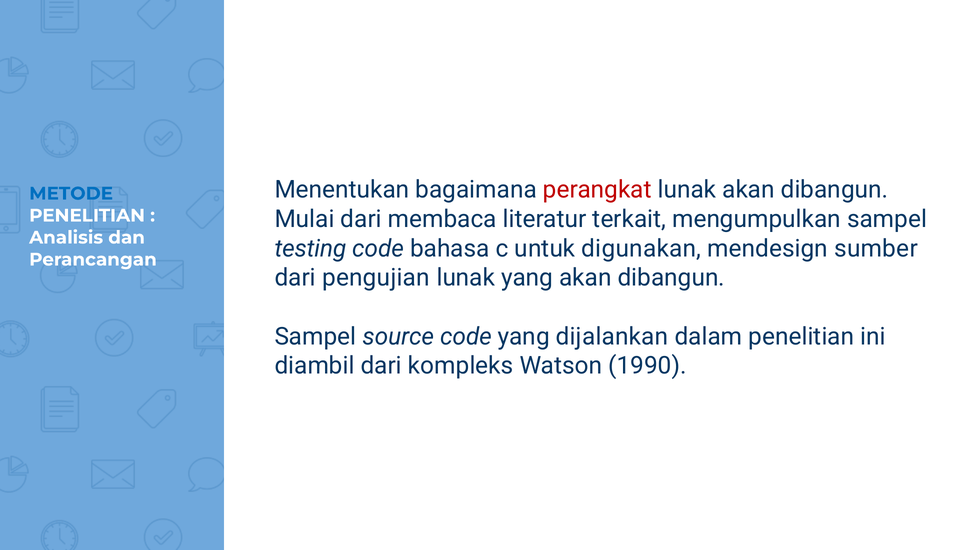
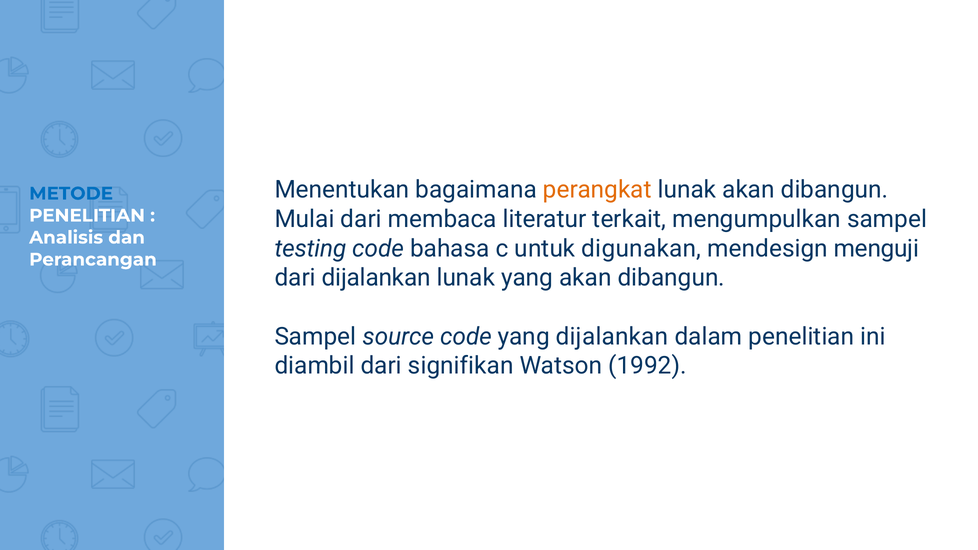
perangkat colour: red -> orange (597, 190)
sumber: sumber -> menguji (876, 249)
dari pengujian: pengujian -> dijalankan (376, 278)
kompleks: kompleks -> signifikan (461, 366)
1990: 1990 -> 1992 (647, 366)
